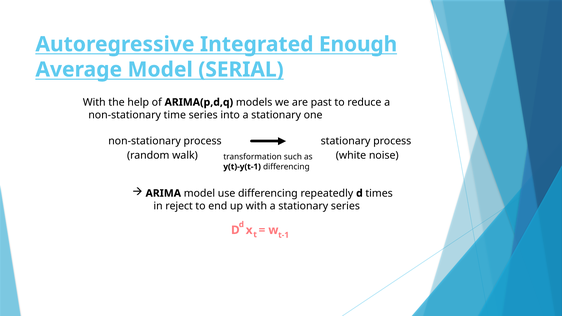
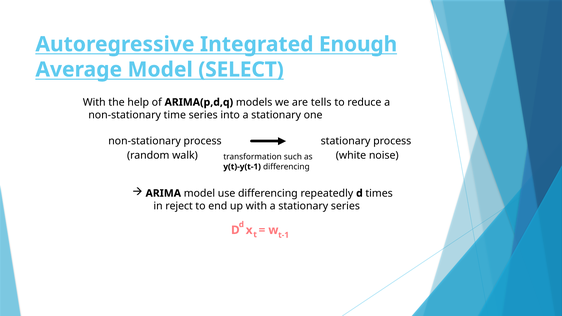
SERIAL: SERIAL -> SELECT (241, 70)
past: past -> tells (321, 102)
